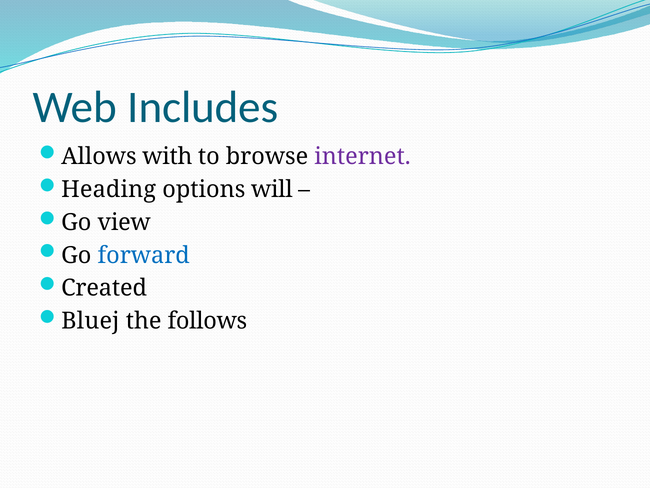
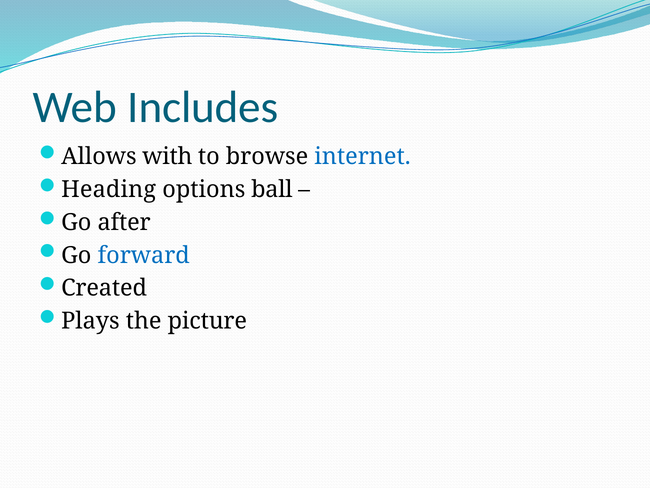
internet colour: purple -> blue (362, 156)
will: will -> ball (272, 189)
view: view -> after (124, 222)
Bluej: Bluej -> Plays (90, 321)
follows: follows -> picture (207, 321)
